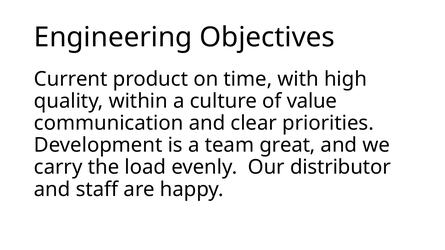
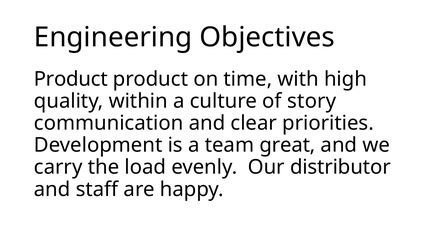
Current: Current -> Product (71, 79)
value: value -> story (312, 101)
